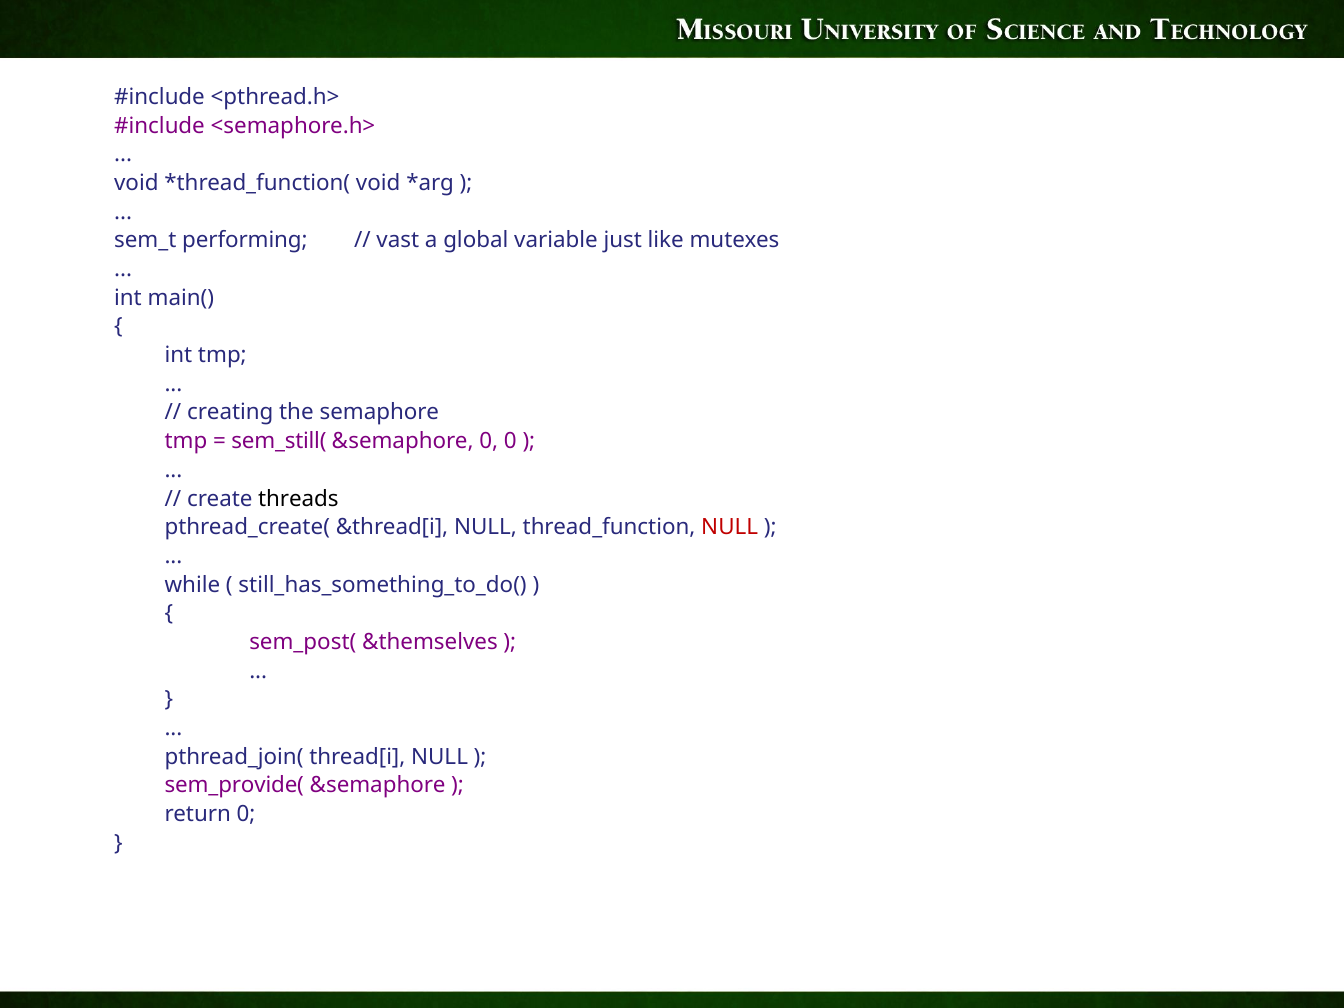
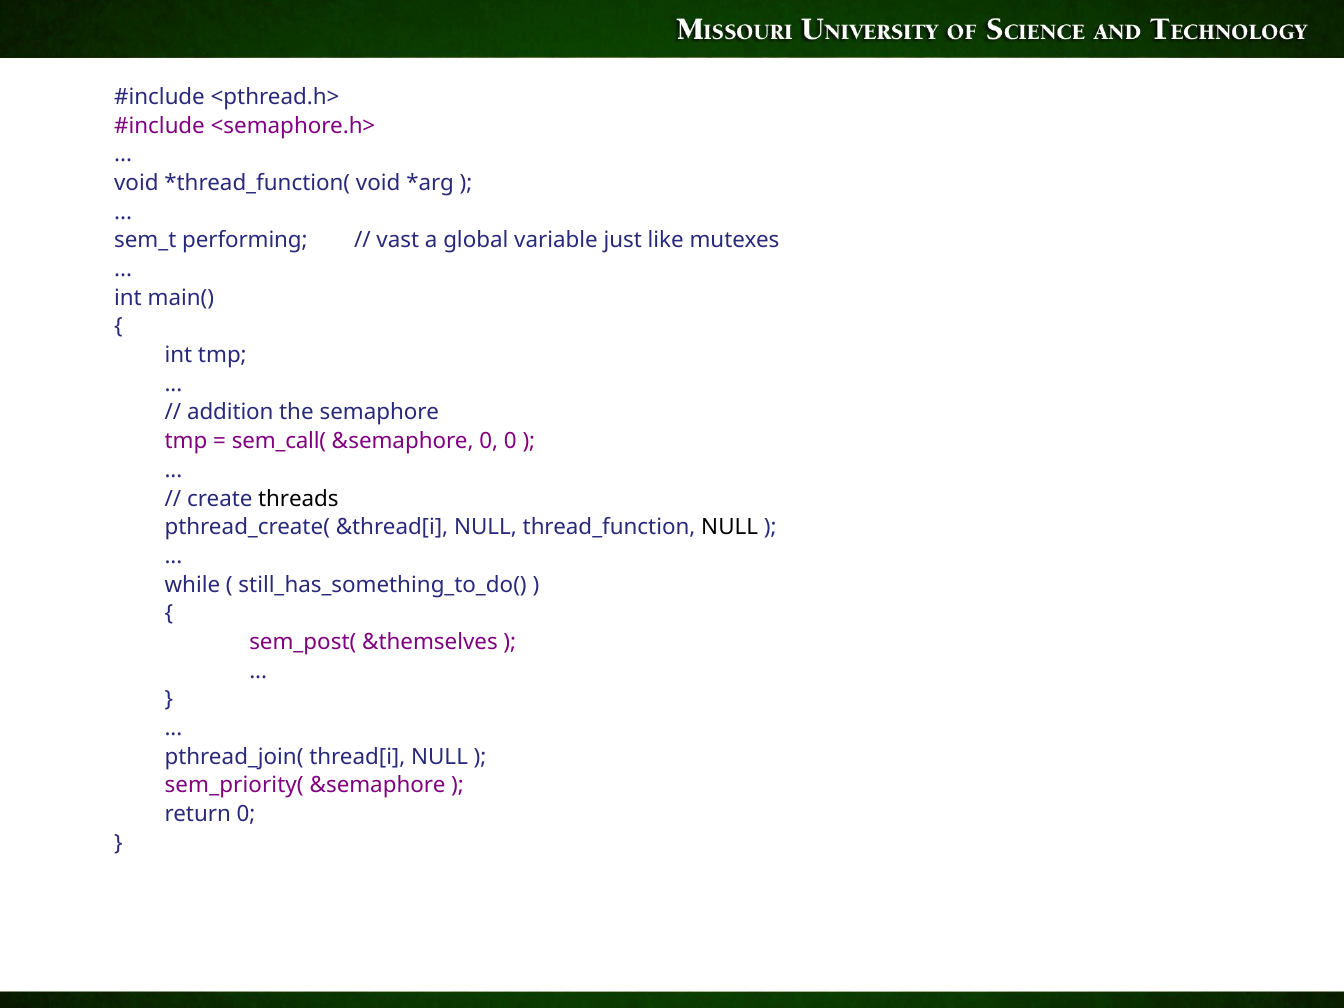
creating: creating -> addition (230, 413)
sem_still(: sem_still( -> sem_call( (279, 441)
NULL colour: red -> black (730, 527)
sem_provide(: sem_provide( -> sem_priority( (234, 785)
